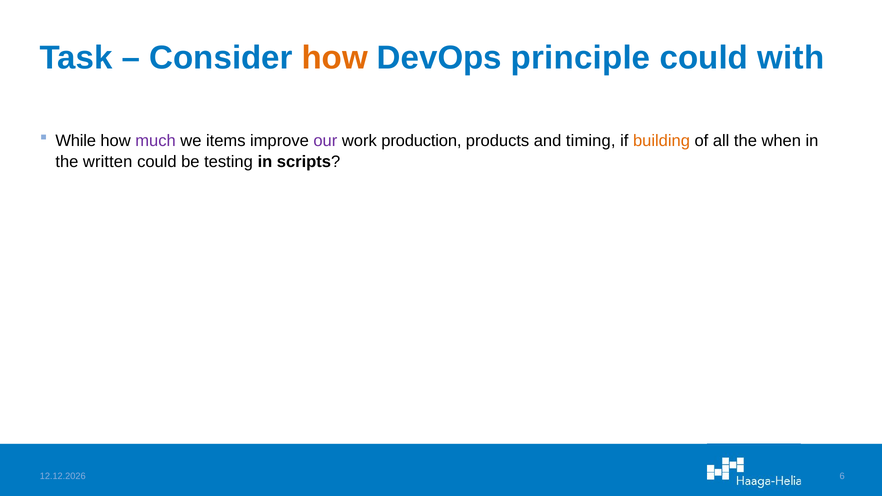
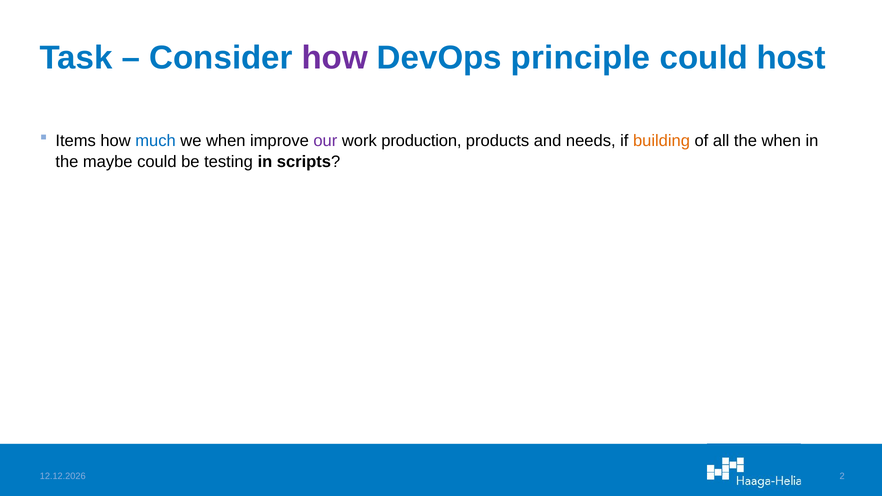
how colour: orange -> purple (335, 58)
with: with -> host (791, 58)
While: While -> Items (76, 141)
much colour: purple -> blue (156, 141)
we items: items -> when (226, 141)
timing: timing -> needs (591, 141)
written: written -> maybe (108, 162)
6: 6 -> 2 (842, 476)
